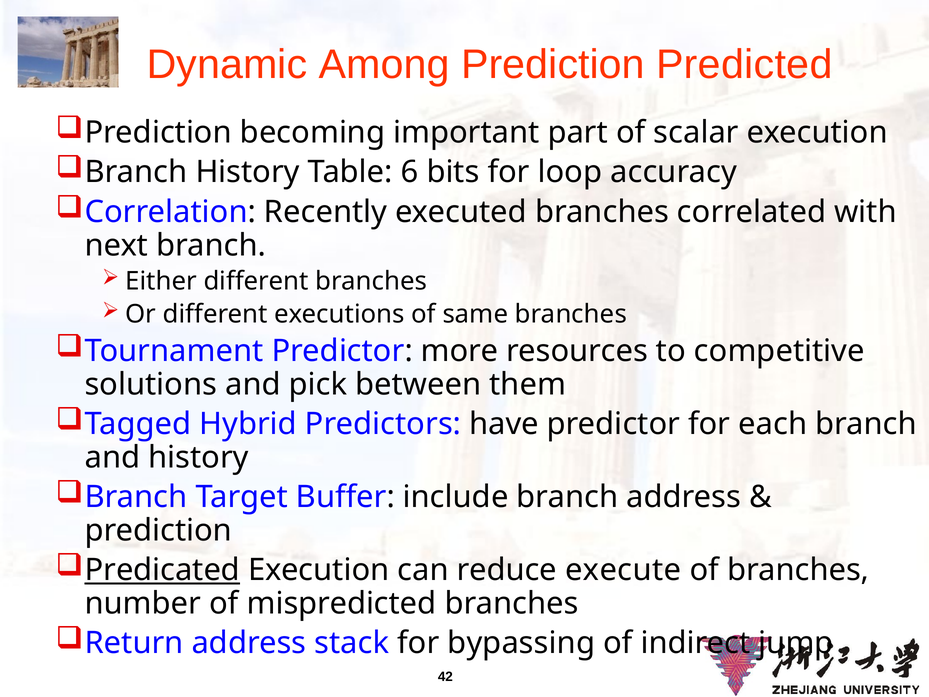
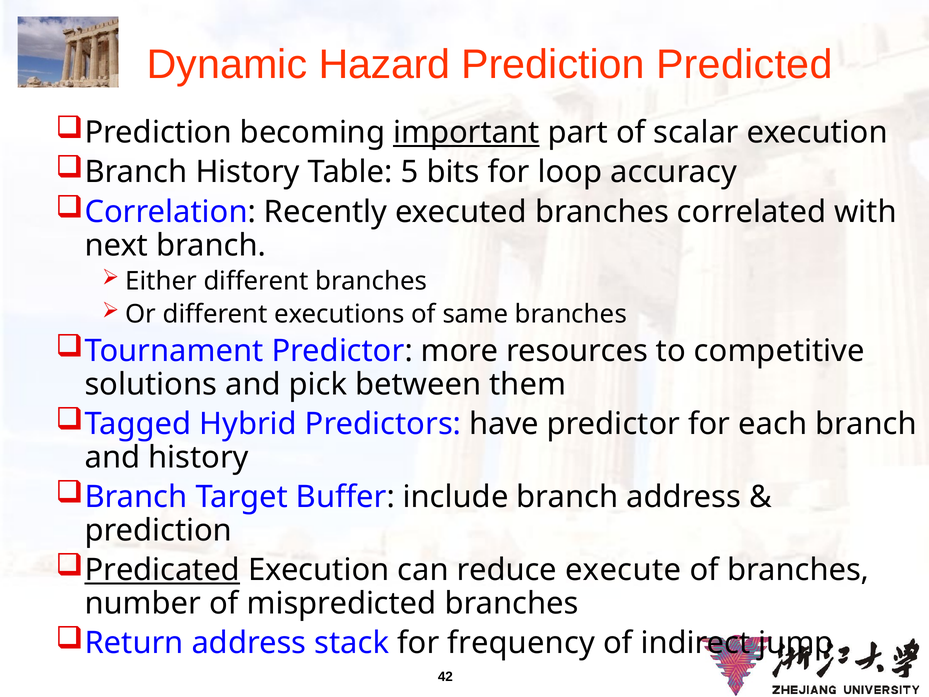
Among: Among -> Hazard (384, 65)
important underline: none -> present (466, 133)
6: 6 -> 5 (410, 172)
bypassing: bypassing -> frequency (521, 643)
